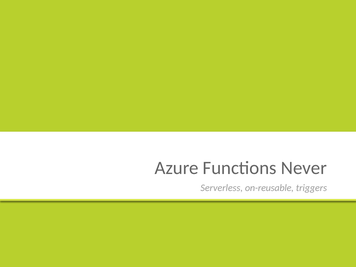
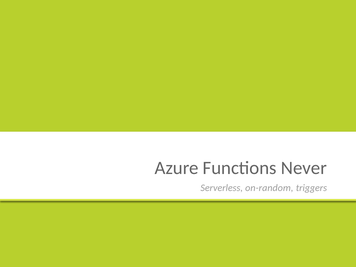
on-reusable: on-reusable -> on-random (269, 188)
